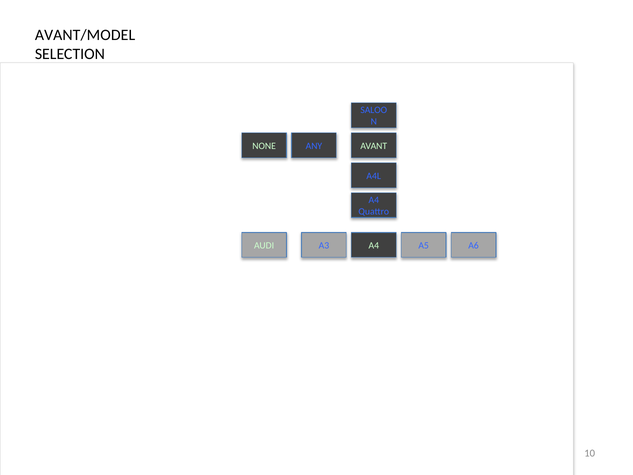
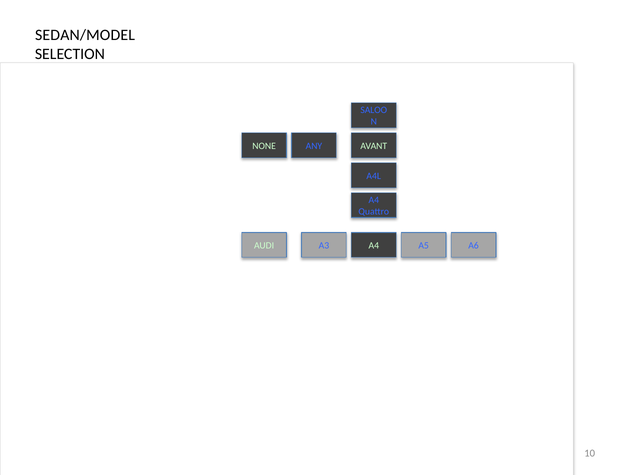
AVANT/MODEL: AVANT/MODEL -> SEDAN/MODEL (85, 35)
